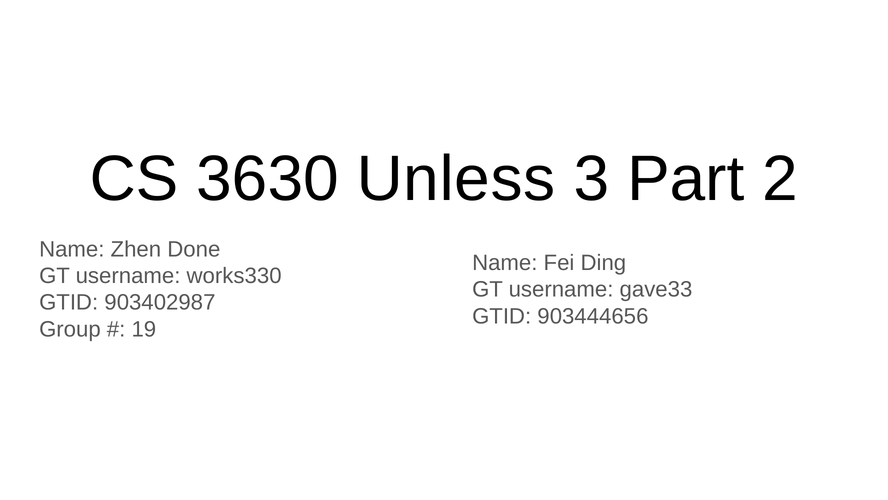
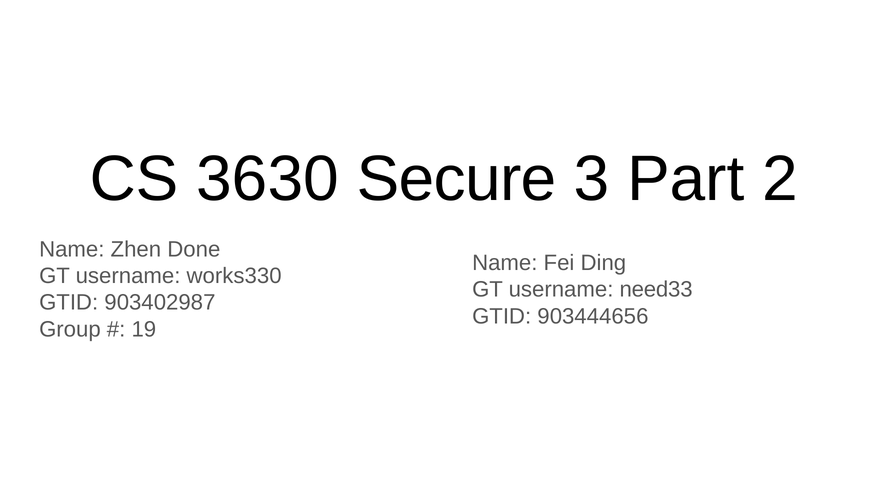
Unless: Unless -> Secure (457, 179)
gave33: gave33 -> need33 (656, 289)
